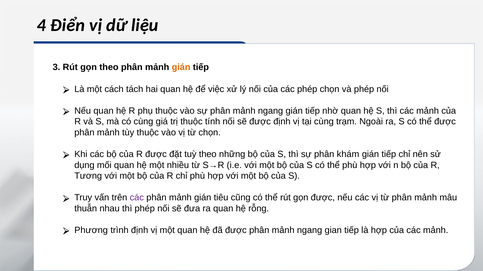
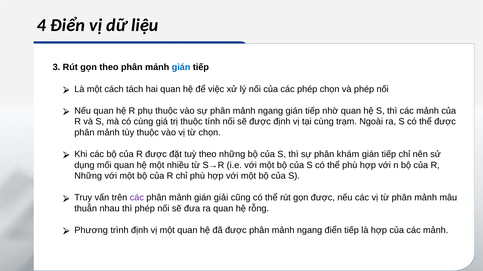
gián colour: orange -> blue (181, 67)
Tương: Tương -> Những (88, 176)
tiêu: tiêu -> giải (221, 198)
ngang gian: gian -> điển (333, 231)
